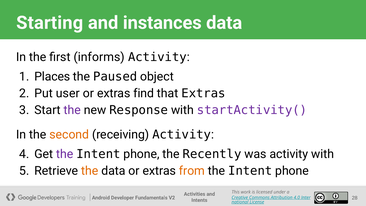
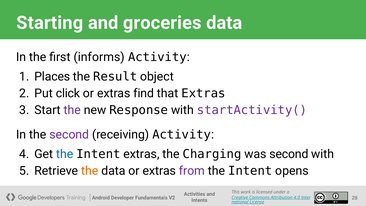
instances: instances -> groceries (162, 23)
Paused: Paused -> Result (115, 76)
user: user -> click (68, 93)
second colour: orange -> purple (69, 135)
the colour: purple -> blue (65, 154)
phone: phone -> extras (141, 154)
Recently: Recently -> Charging (212, 154)
was activity: activity -> second (289, 154)
from colour: orange -> purple (192, 171)
phone: phone -> opens (292, 171)
